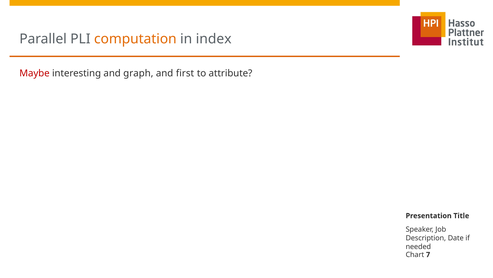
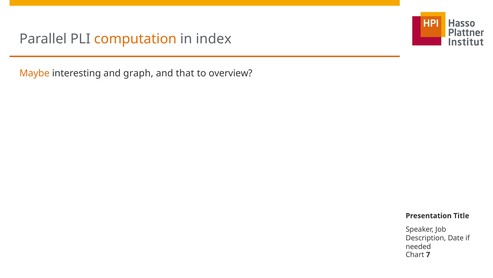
Maybe colour: red -> orange (34, 73)
first: first -> that (185, 73)
attribute: attribute -> overview (231, 73)
